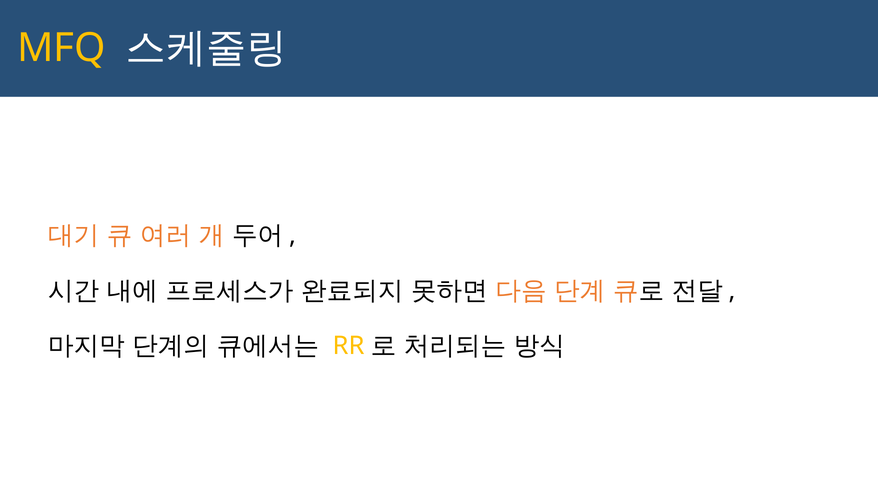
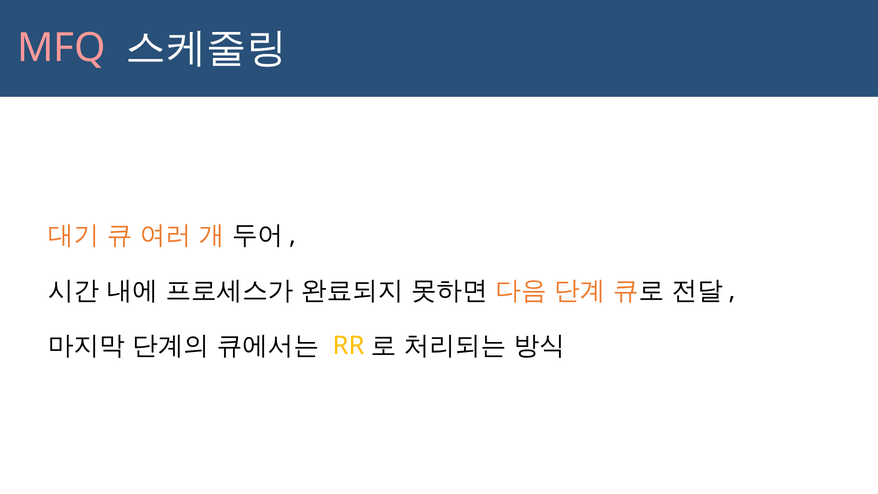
MFQ colour: yellow -> pink (61, 48)
